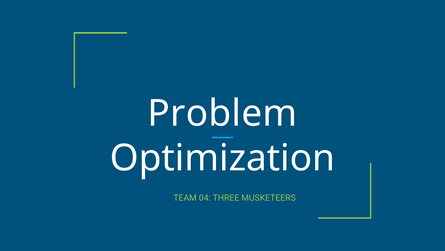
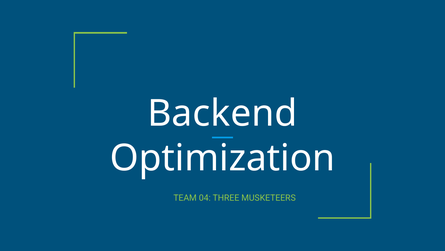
Problem: Problem -> Backend (222, 113)
